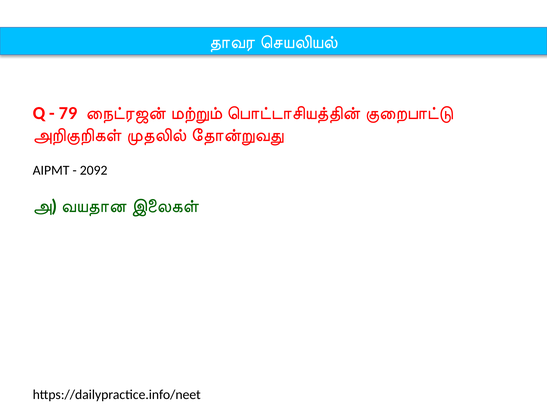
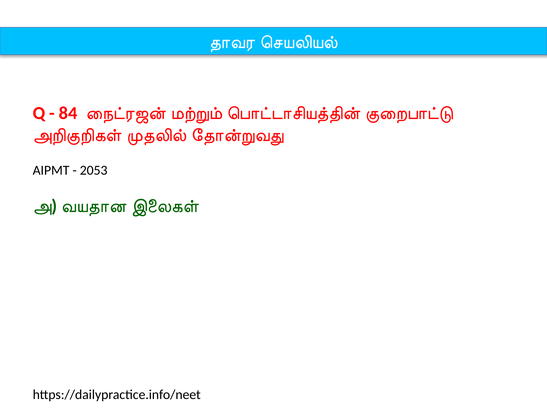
79: 79 -> 84 (68, 113)
2092: 2092 -> 2053 (94, 170)
